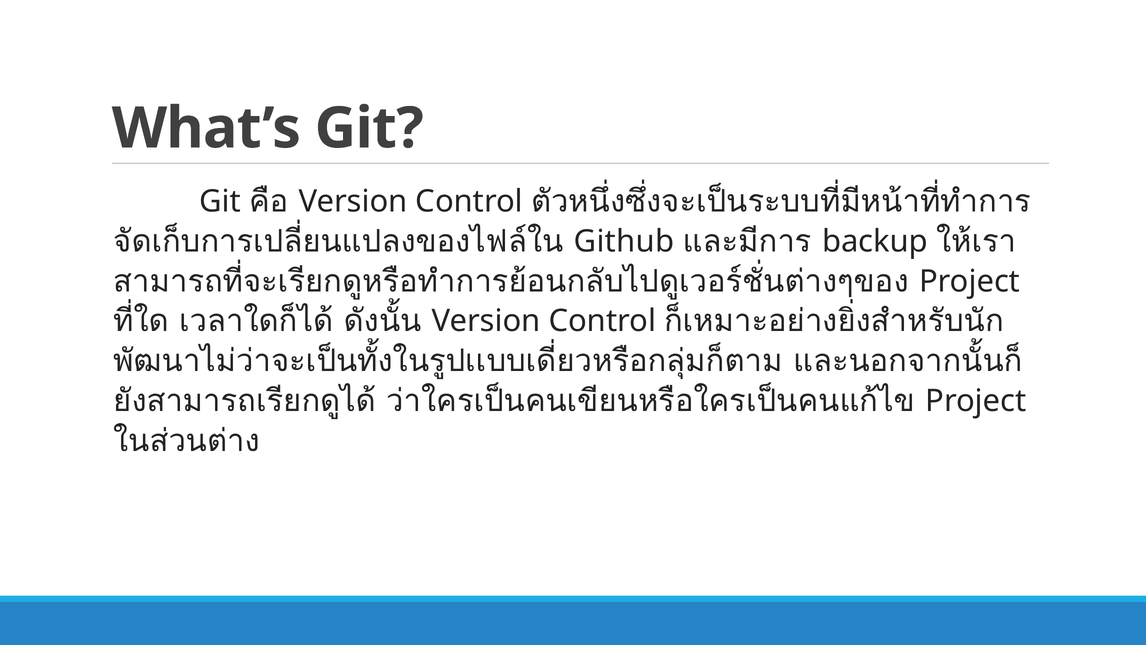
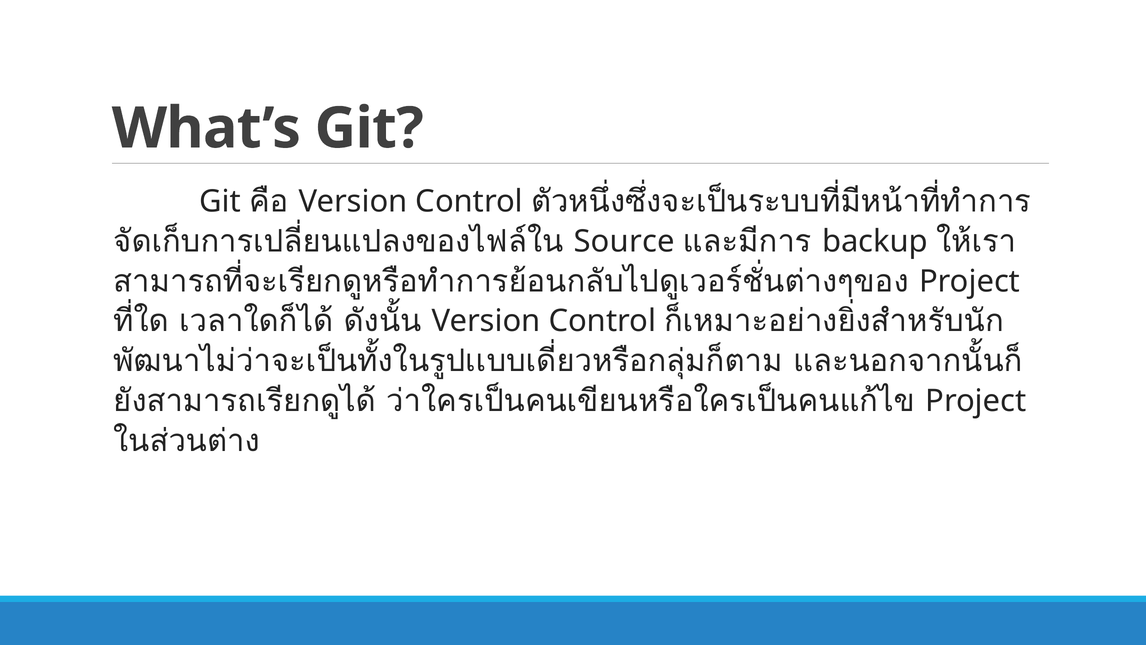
Github: Github -> Source (624, 241)
